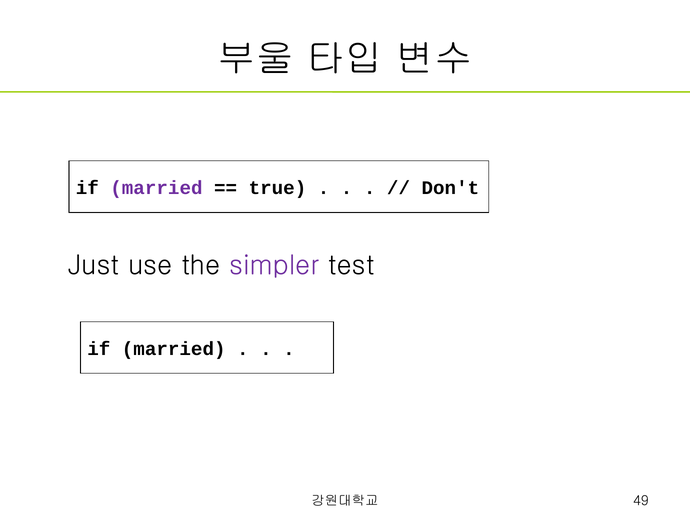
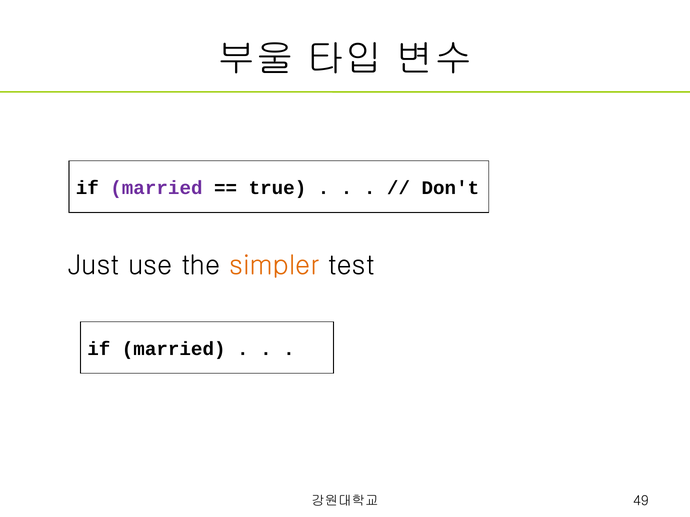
simpler colour: purple -> orange (274, 266)
